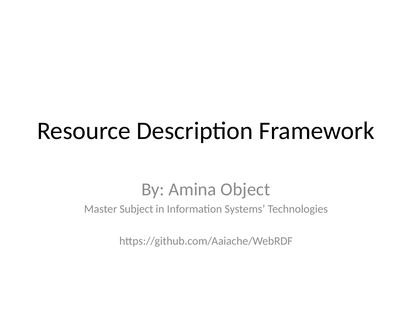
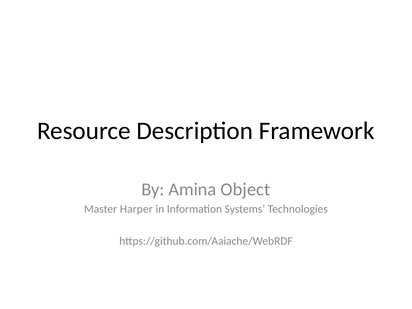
Subject: Subject -> Harper (136, 209)
